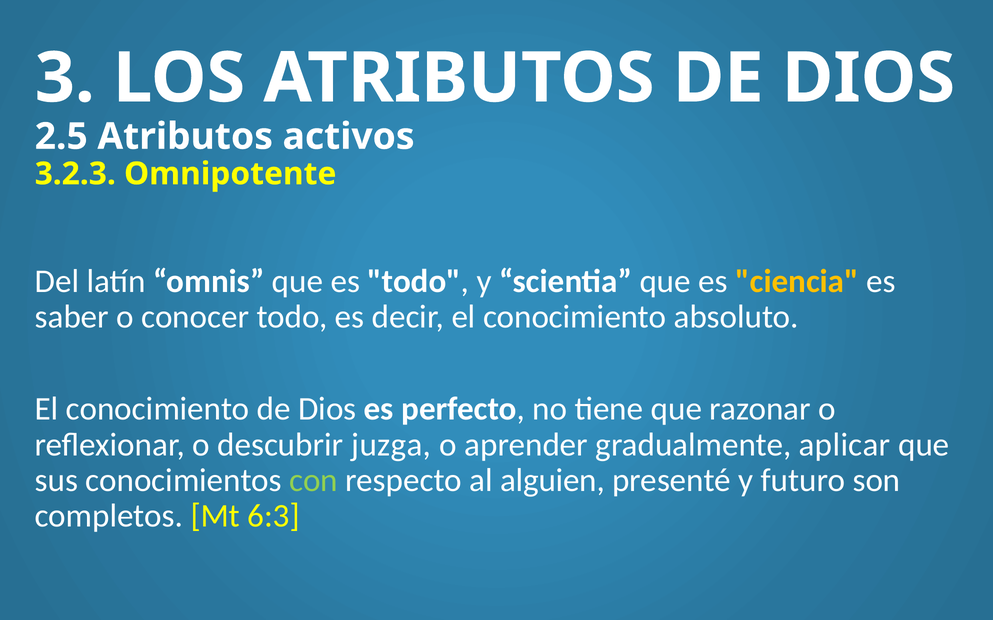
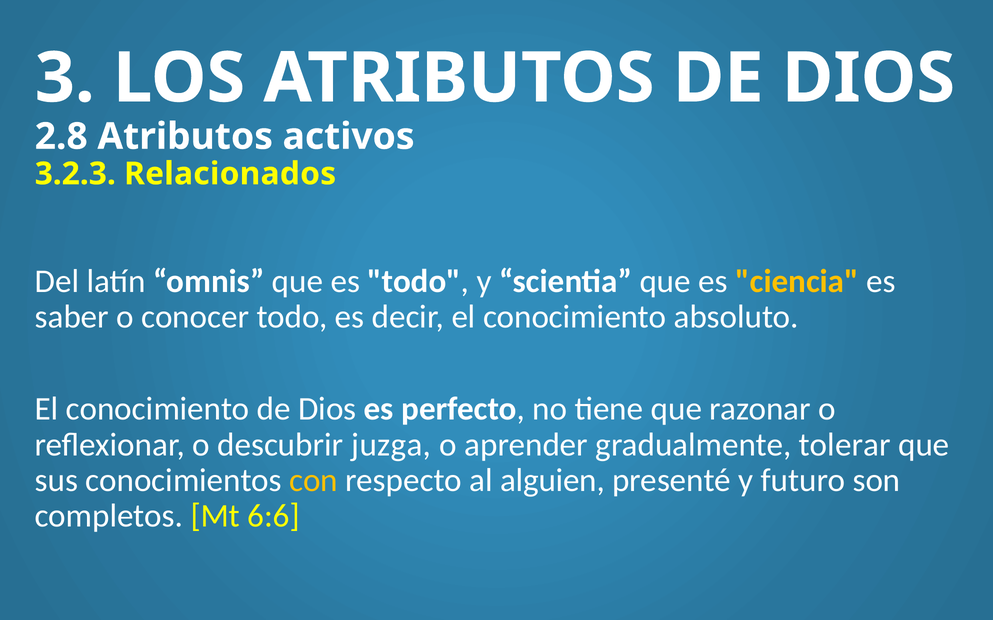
2.5: 2.5 -> 2.8 (61, 137)
Omnipotente: Omnipotente -> Relacionados (230, 174)
aplicar: aplicar -> tolerar (845, 445)
con colour: light green -> yellow (314, 481)
6:3: 6:3 -> 6:6 (274, 516)
